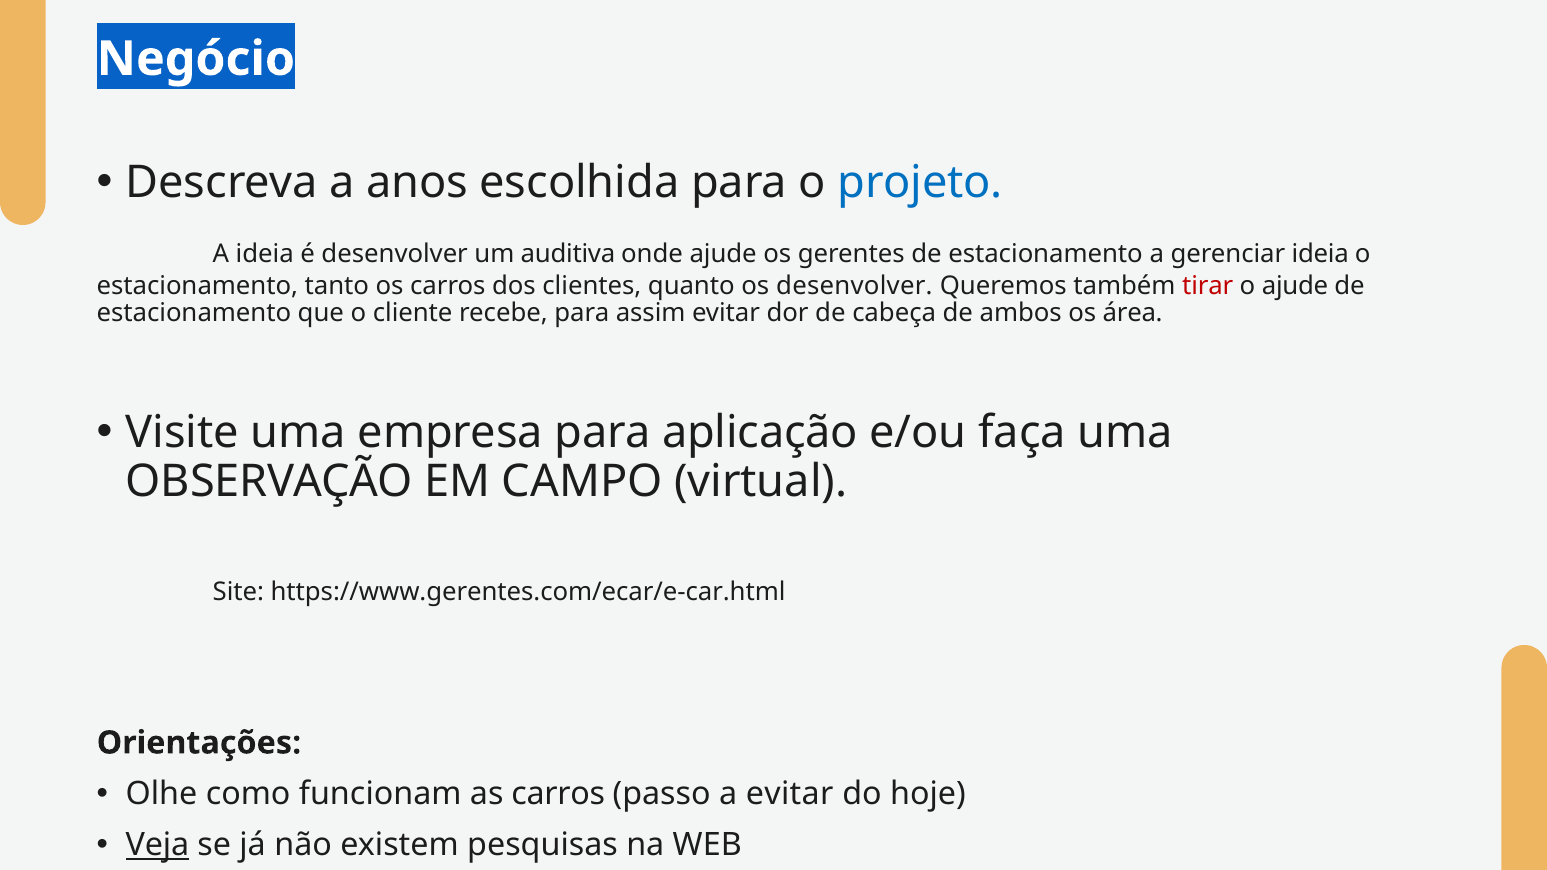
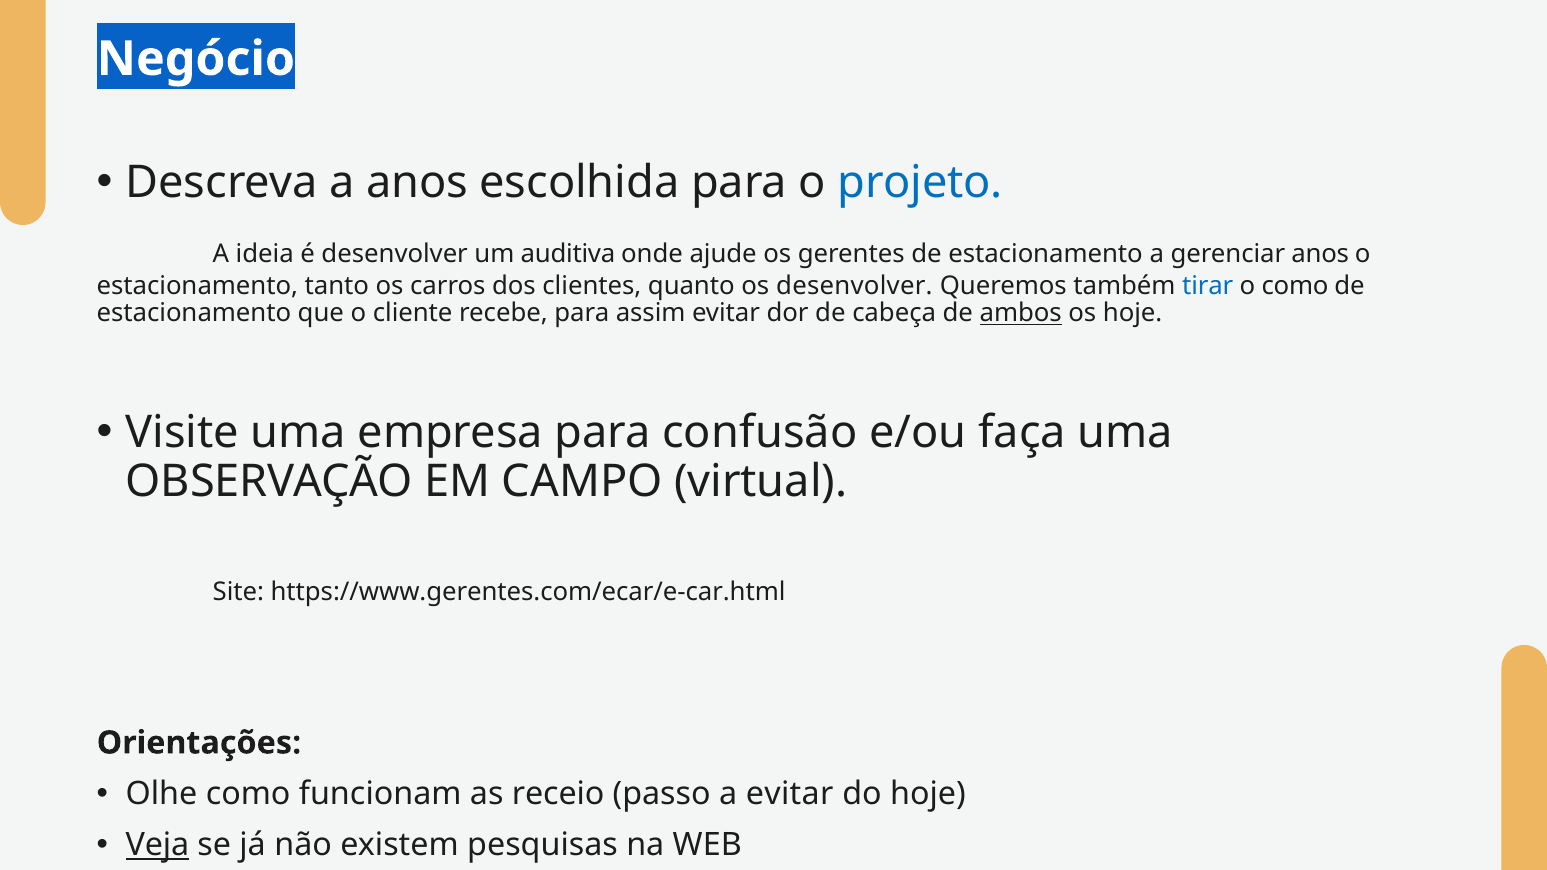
gerenciar ideia: ideia -> anos (1320, 254)
tirar colour: red -> blue (1208, 286)
o ajude: ajude -> como (1295, 286)
ambos underline: none -> present (1021, 313)
os área: área -> hoje (1133, 313)
aplicação: aplicação -> confusão (760, 433)
as carros: carros -> receio (558, 794)
